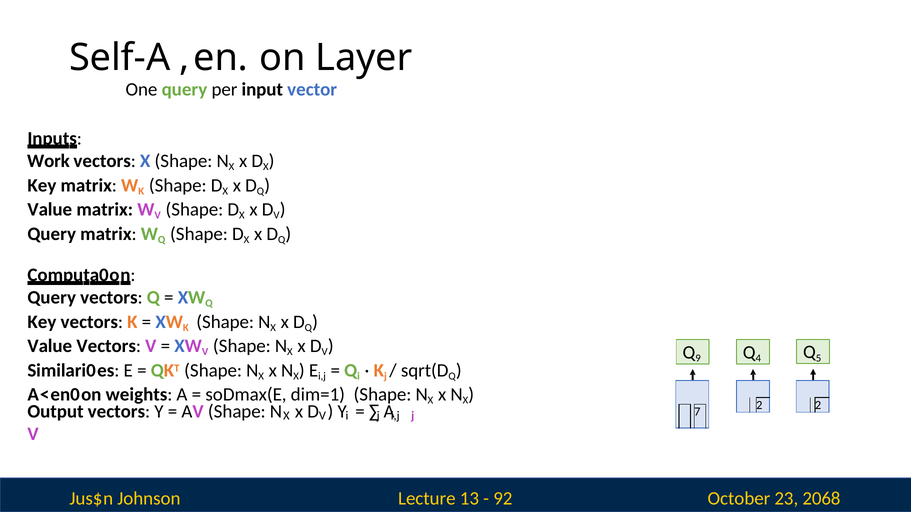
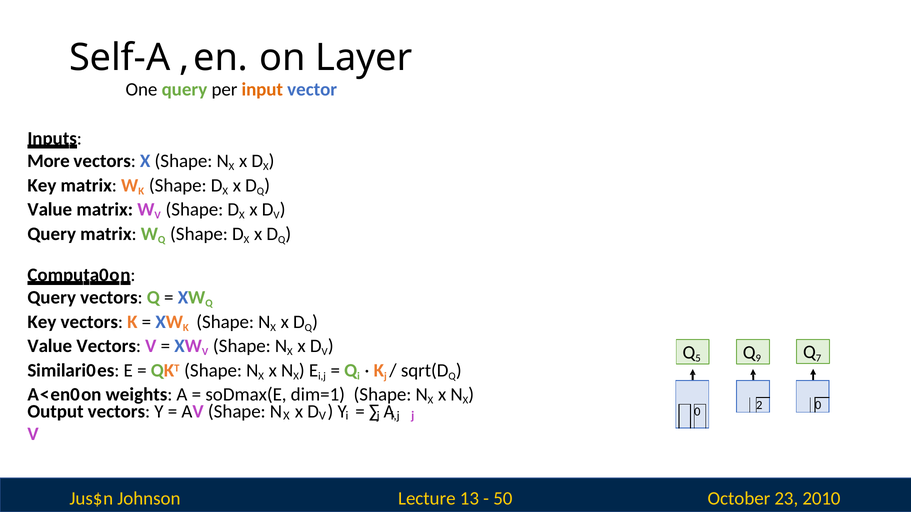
input colour: black -> orange (262, 90)
Work: Work -> More (48, 161)
9: 9 -> 5 (698, 358)
4: 4 -> 9 (758, 358)
5: 5 -> 7 (818, 358)
2 2: 2 -> 0 (818, 405)
j 7: 7 -> 0 (697, 412)
2068: 2068 -> 2010 (821, 499)
92: 92 -> 50 (503, 499)
